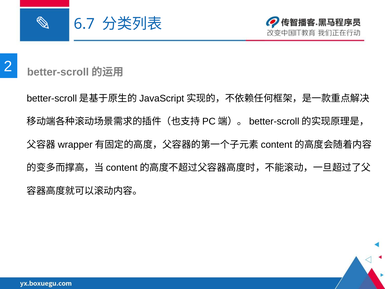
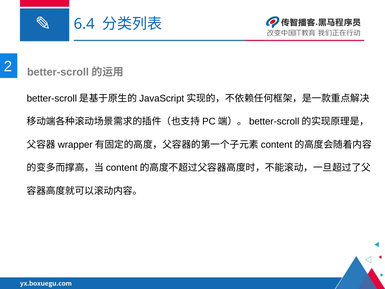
6.7: 6.7 -> 6.4 (84, 24)
